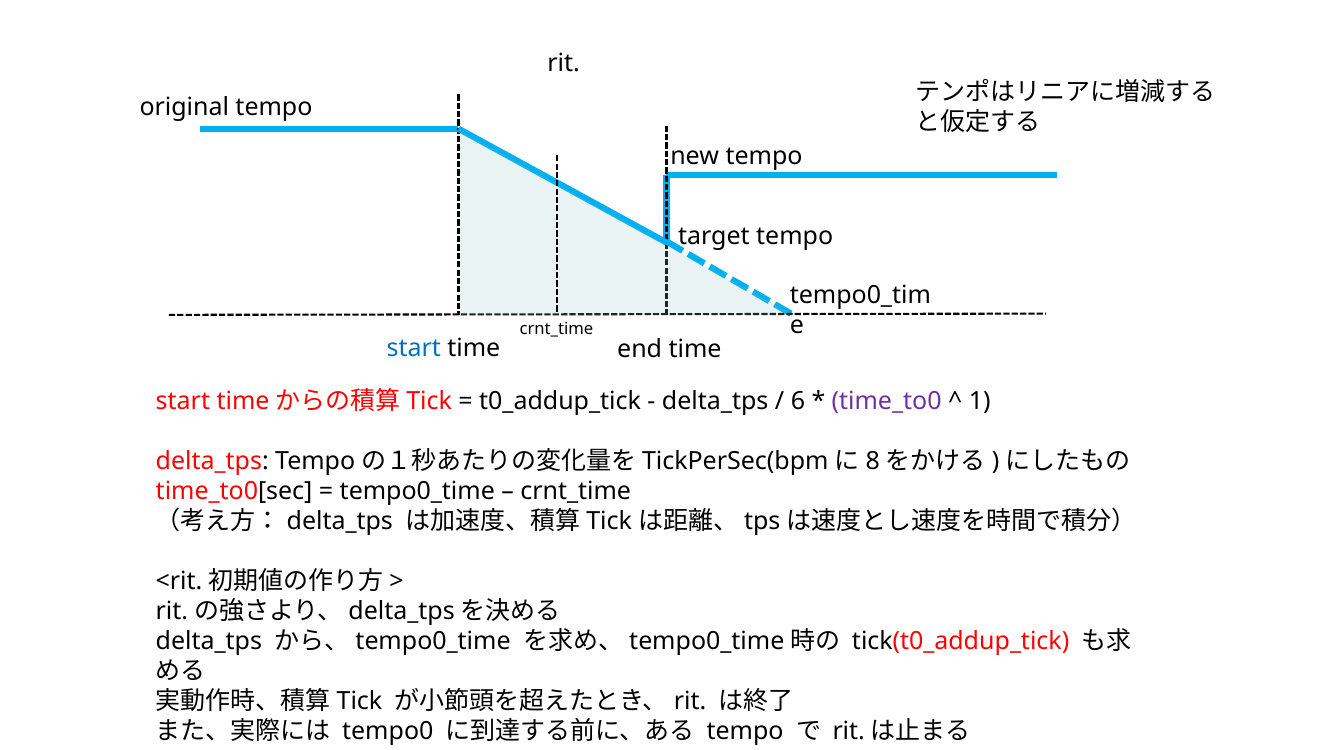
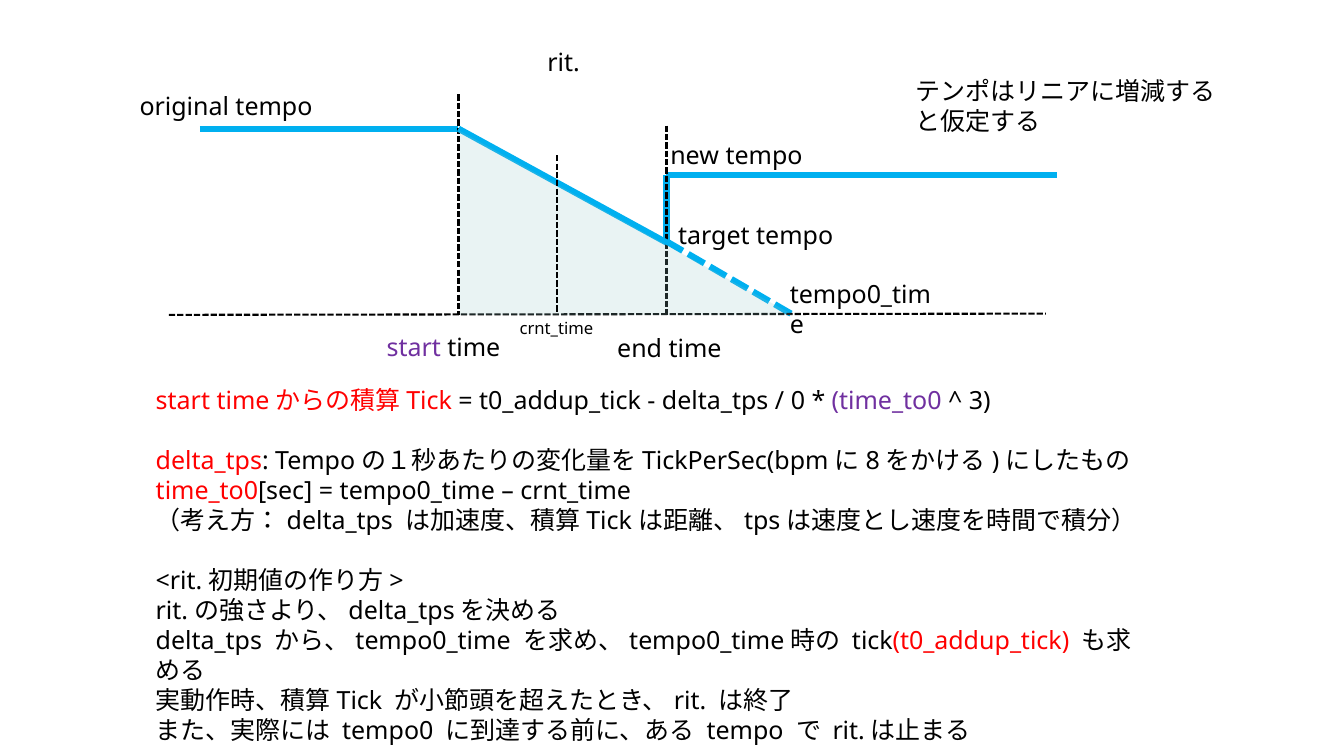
start colour: blue -> purple (414, 348)
6: 6 -> 0 (798, 401)
1: 1 -> 3 (980, 401)
